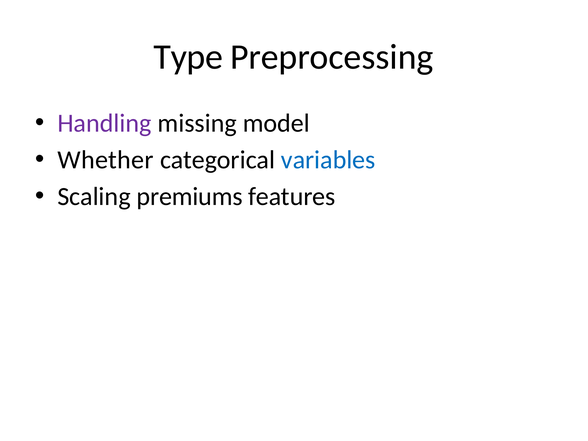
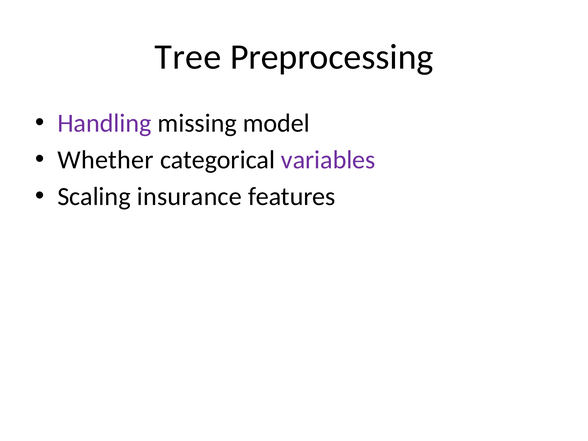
Type: Type -> Tree (188, 57)
variables colour: blue -> purple (328, 160)
premiums: premiums -> insurance (189, 197)
